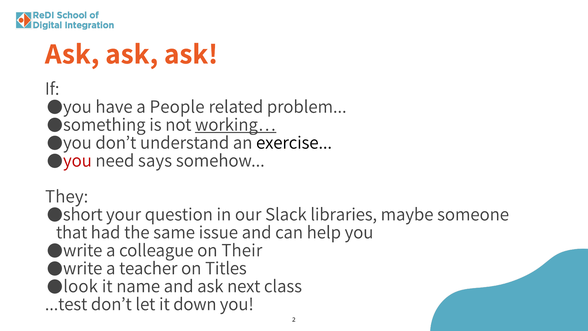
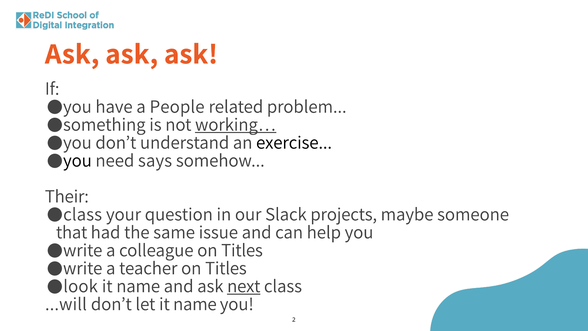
you colour: red -> black (77, 160)
They: They -> Their (67, 196)
short: short -> class (83, 214)
libraries: libraries -> projects (344, 214)
colleague on Their: Their -> Titles (242, 250)
next underline: none -> present (244, 286)
...test: ...test -> ...will (66, 304)
let it down: down -> name (195, 304)
